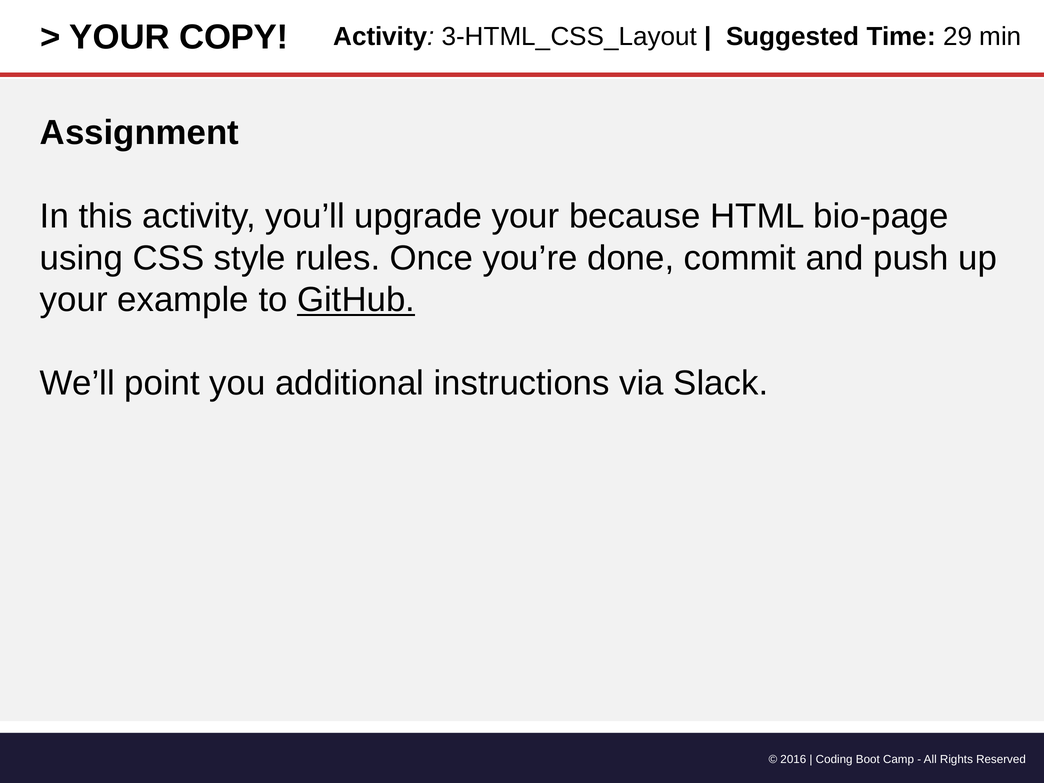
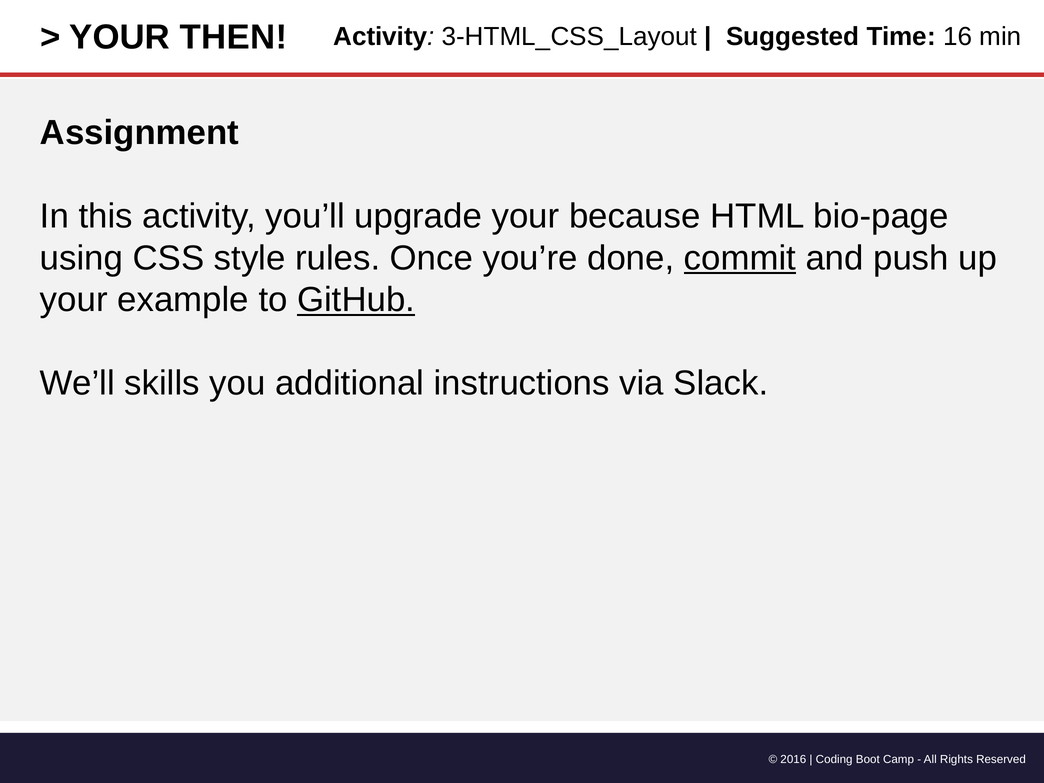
COPY: COPY -> THEN (233, 37)
29: 29 -> 16 (958, 37)
commit underline: none -> present (740, 258)
point: point -> skills (162, 383)
